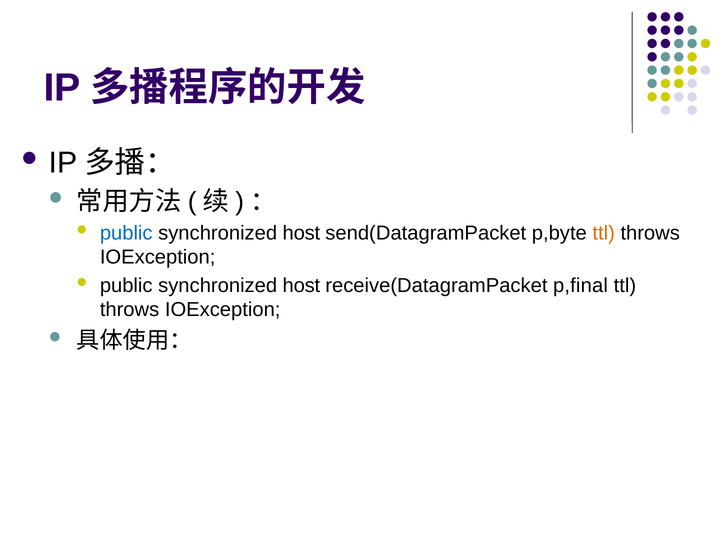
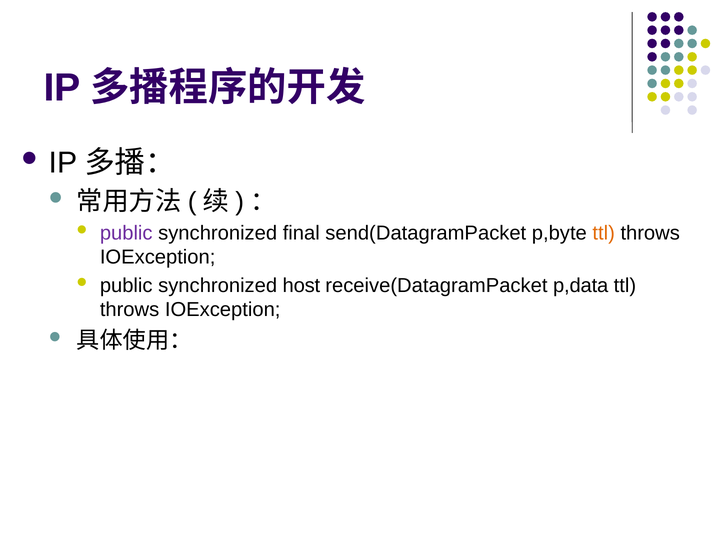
public colour: blue -> purple (126, 233)
host: host -> final (301, 233)
p,final: p,final -> p,data (581, 286)
